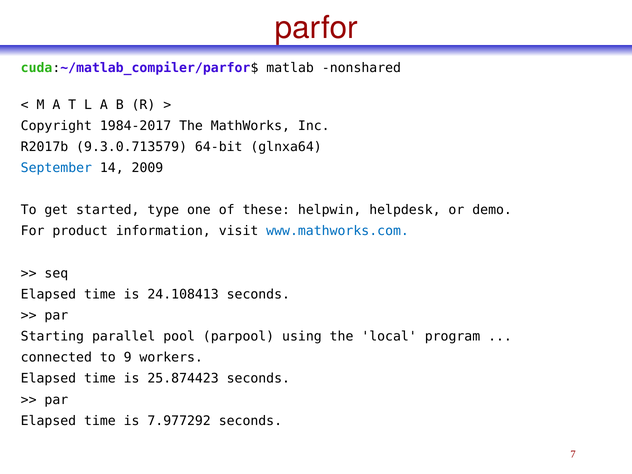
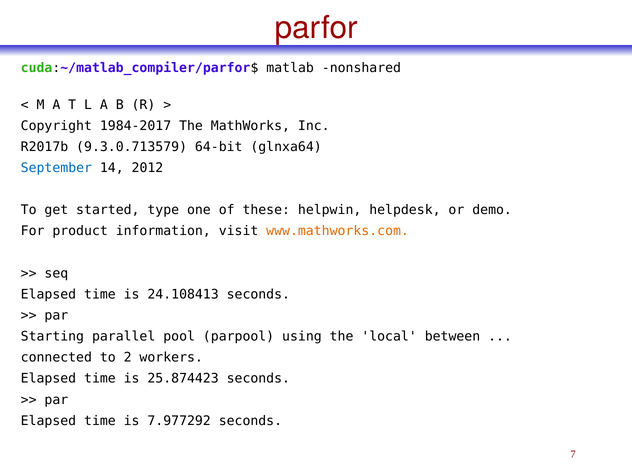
2009: 2009 -> 2012 (147, 168)
www.mathworks.com colour: blue -> orange (338, 231)
program: program -> between (452, 336)
9: 9 -> 2 (128, 358)
